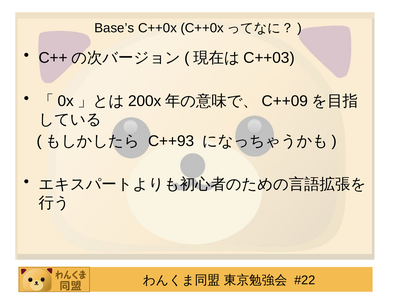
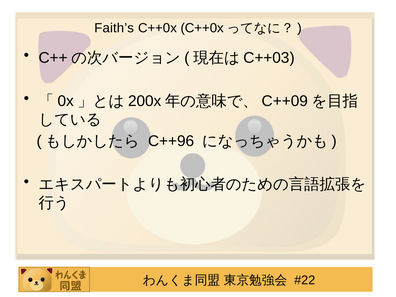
Base’s: Base’s -> Faith’s (114, 28)
C++93: C++93 -> C++96 (171, 141)
